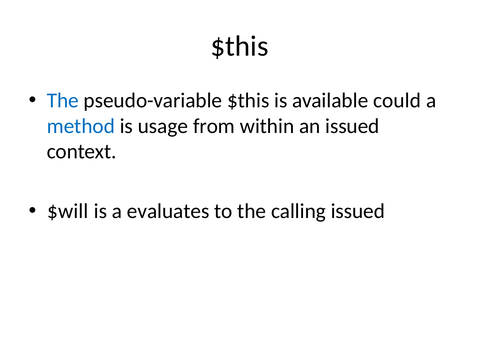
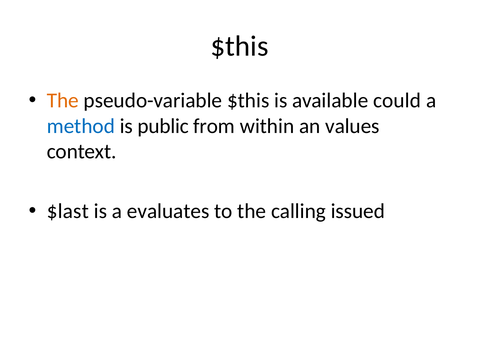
The colour: blue -> orange (63, 101)
usage: usage -> public (163, 126)
an issued: issued -> values (352, 126)
$will: $will -> $last (68, 211)
